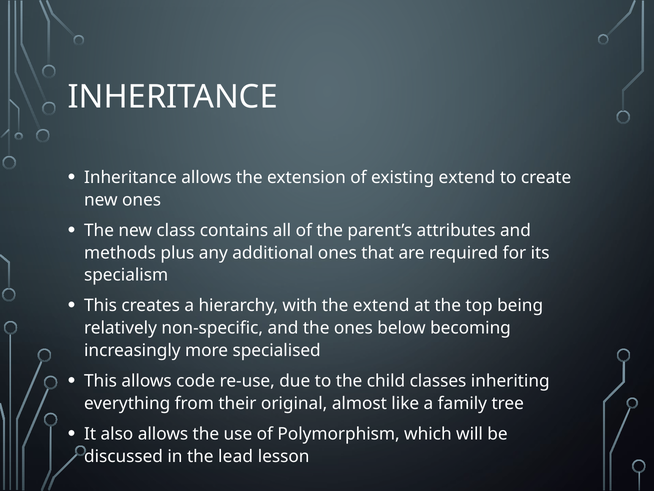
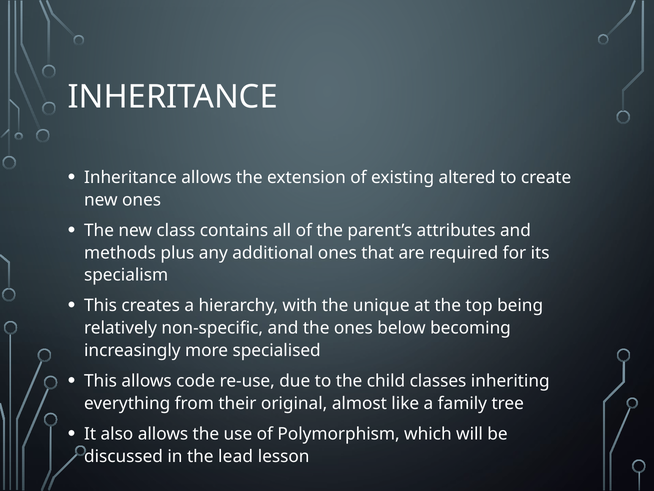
existing extend: extend -> altered (467, 177)
the extend: extend -> unique (381, 305)
